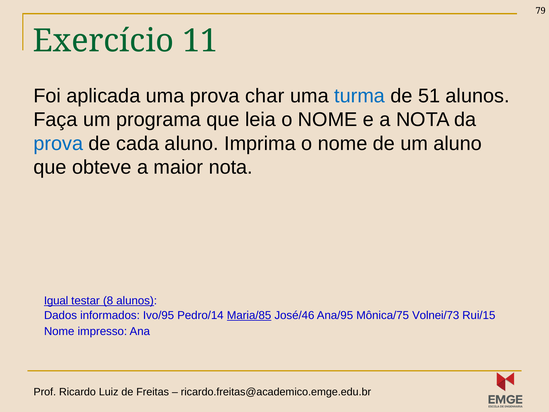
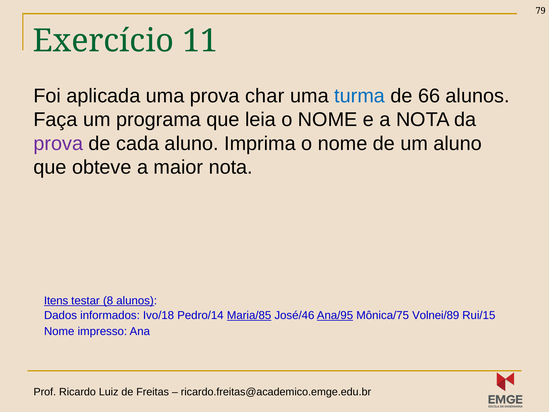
51: 51 -> 66 (429, 96)
prova colour: blue -> purple (58, 143)
Igual: Igual -> Itens (56, 300)
Ivo/95: Ivo/95 -> Ivo/18 (159, 315)
Ana/95 underline: none -> present (335, 315)
Volnei/73: Volnei/73 -> Volnei/89 (436, 315)
